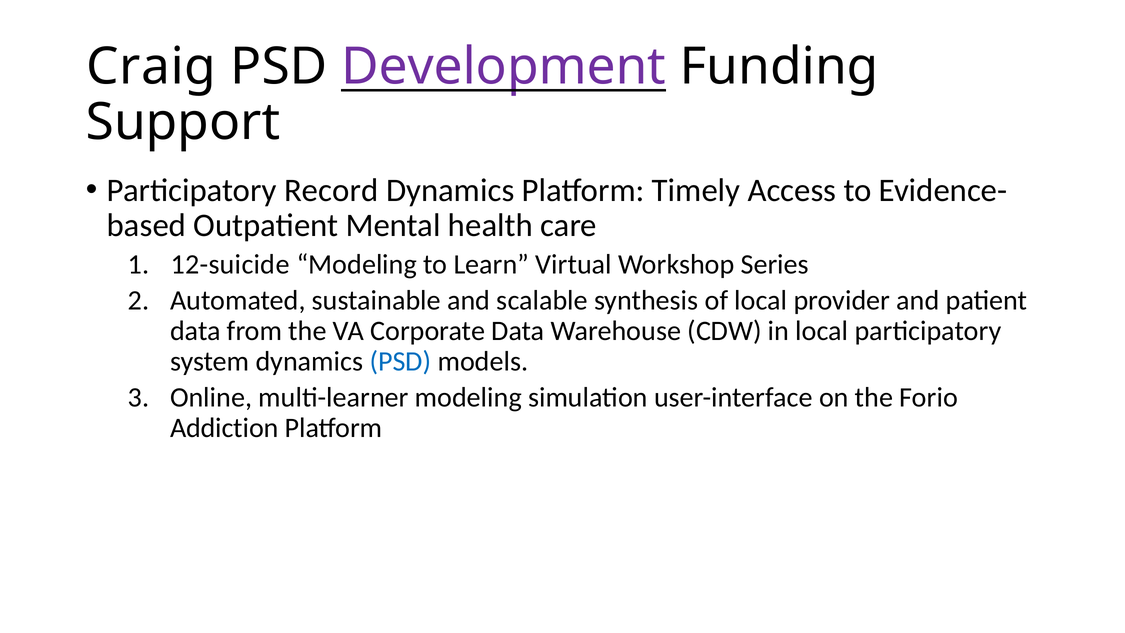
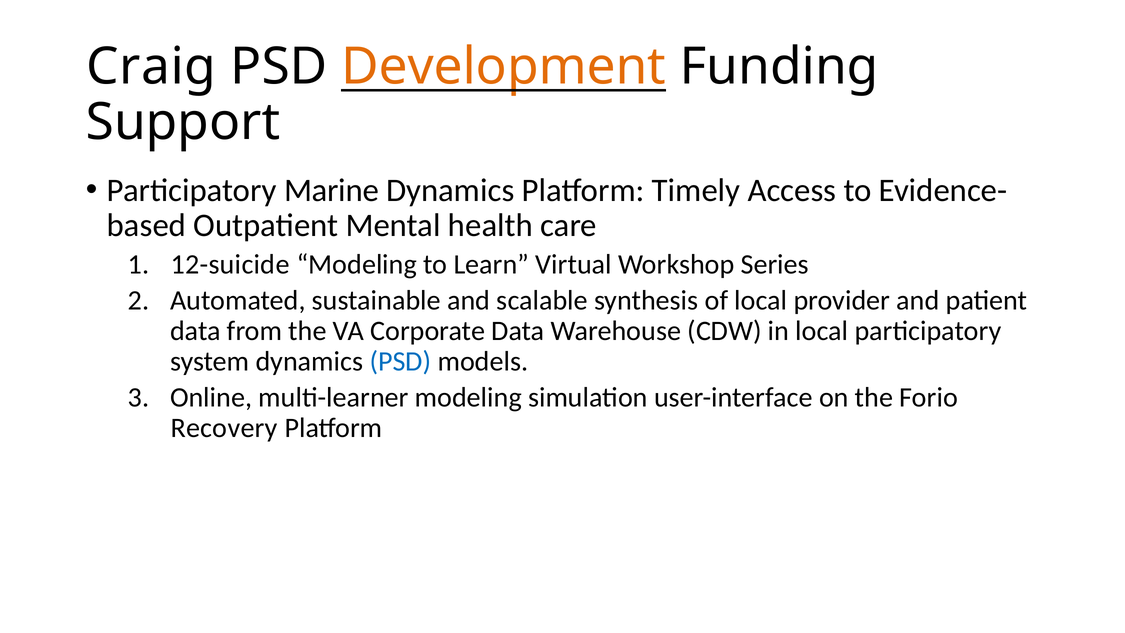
Development colour: purple -> orange (504, 67)
Record: Record -> Marine (332, 190)
Addiction: Addiction -> Recovery (224, 428)
